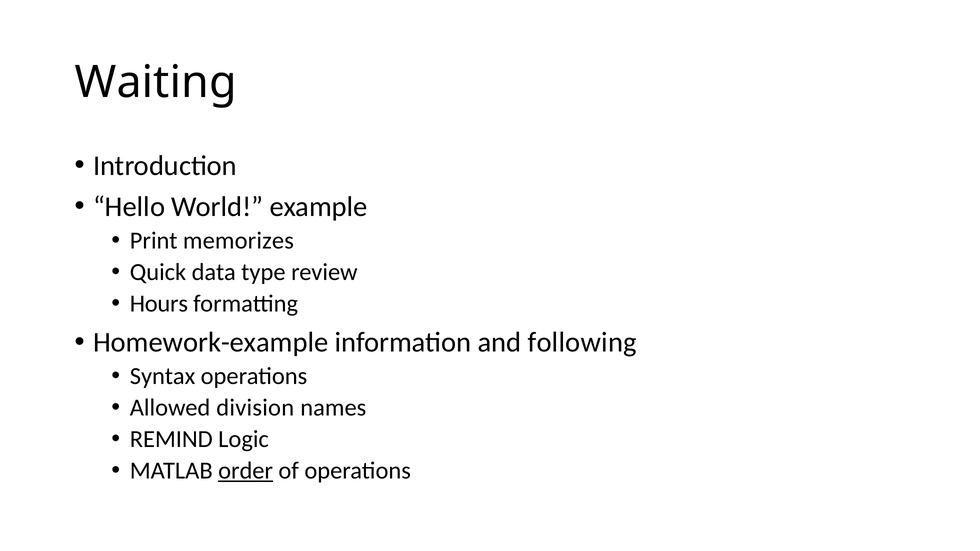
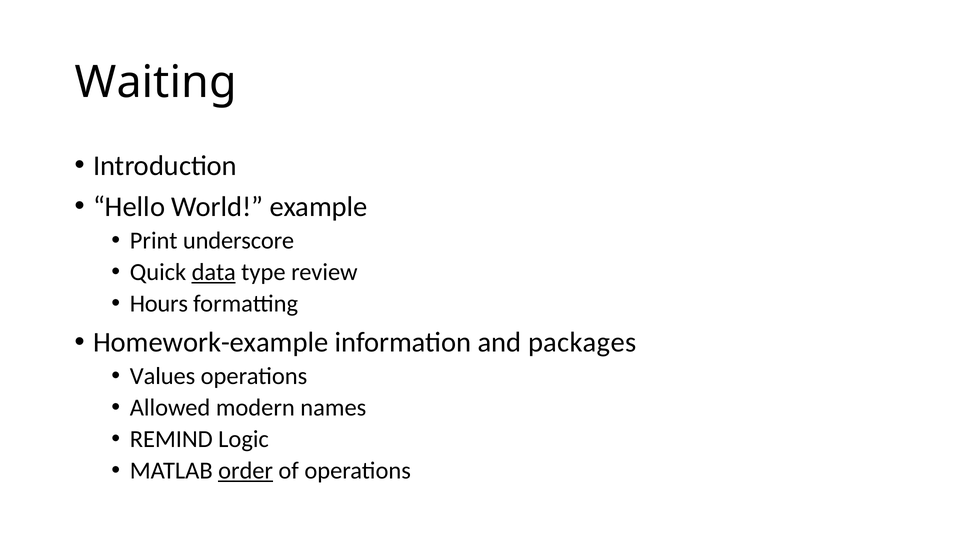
memorizes: memorizes -> underscore (239, 241)
data underline: none -> present (214, 272)
following: following -> packages (582, 342)
Syntax: Syntax -> Values (163, 376)
division: division -> modern (255, 408)
